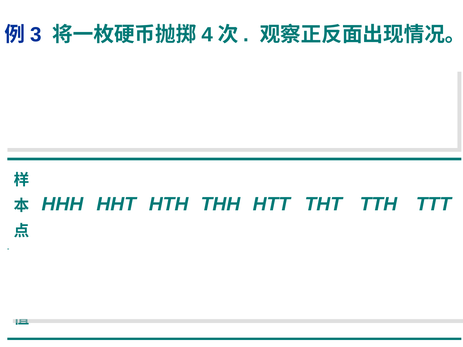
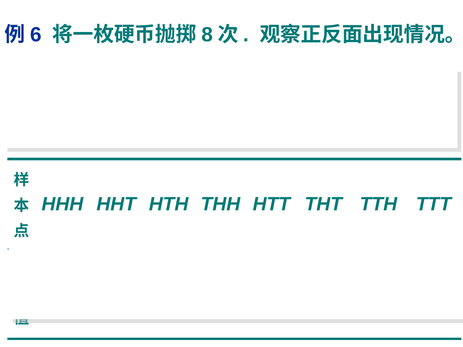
3: 3 -> 6 (36, 35)
4: 4 -> 8 (207, 35)
